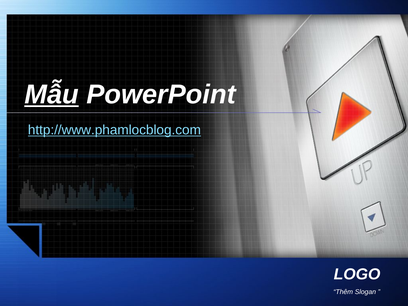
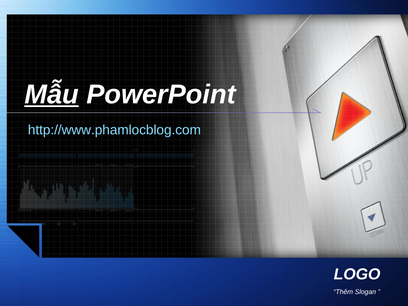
http://www.phamlocblog.com underline: present -> none (114, 130)
